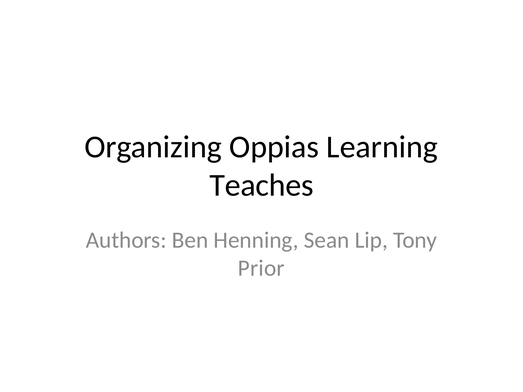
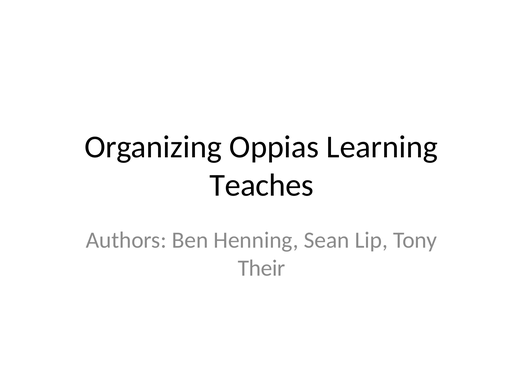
Prior: Prior -> Their (262, 268)
